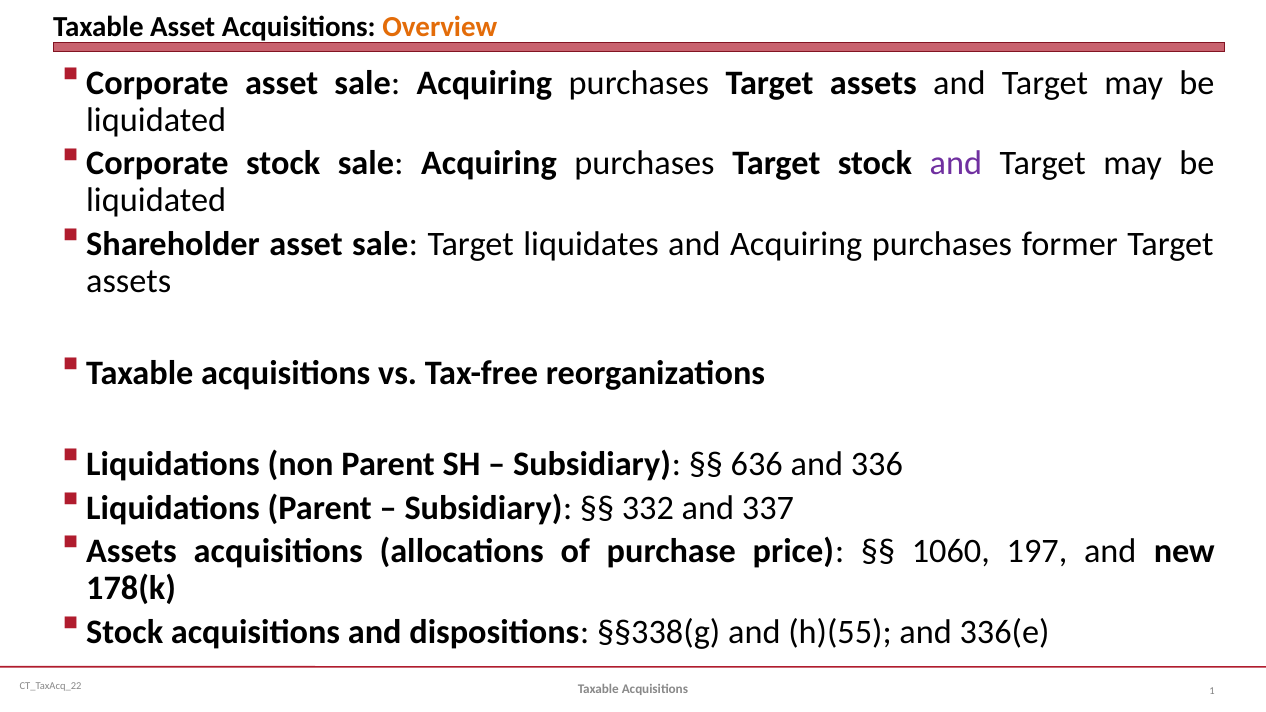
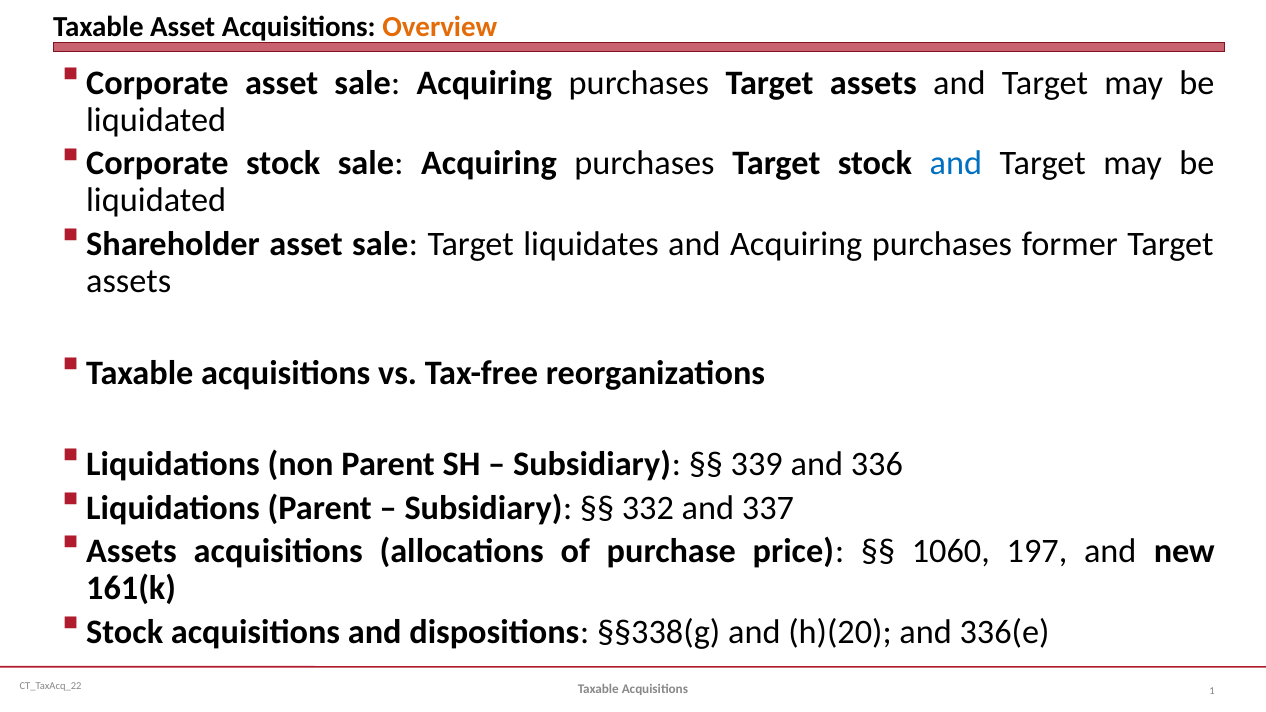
and colour: purple -> blue (956, 164)
636: 636 -> 339 (757, 464)
178(k: 178(k -> 161(k (131, 589)
h)(55: h)(55 -> h)(20 (840, 632)
